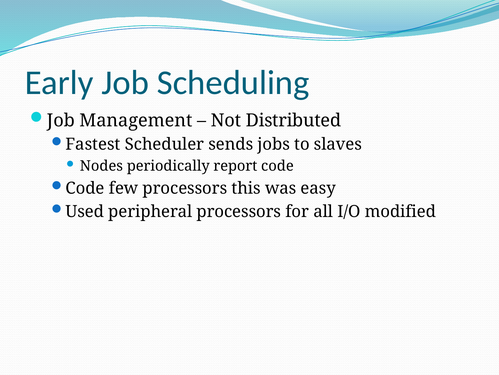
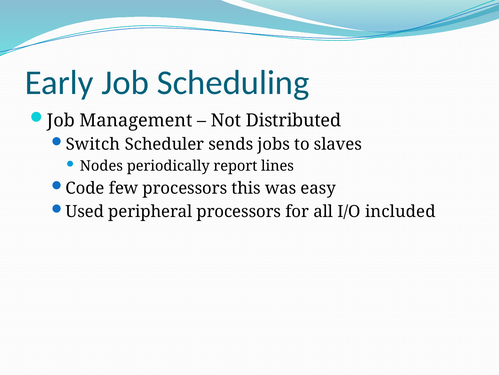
Fastest: Fastest -> Switch (93, 144)
report code: code -> lines (277, 166)
modified: modified -> included (400, 211)
